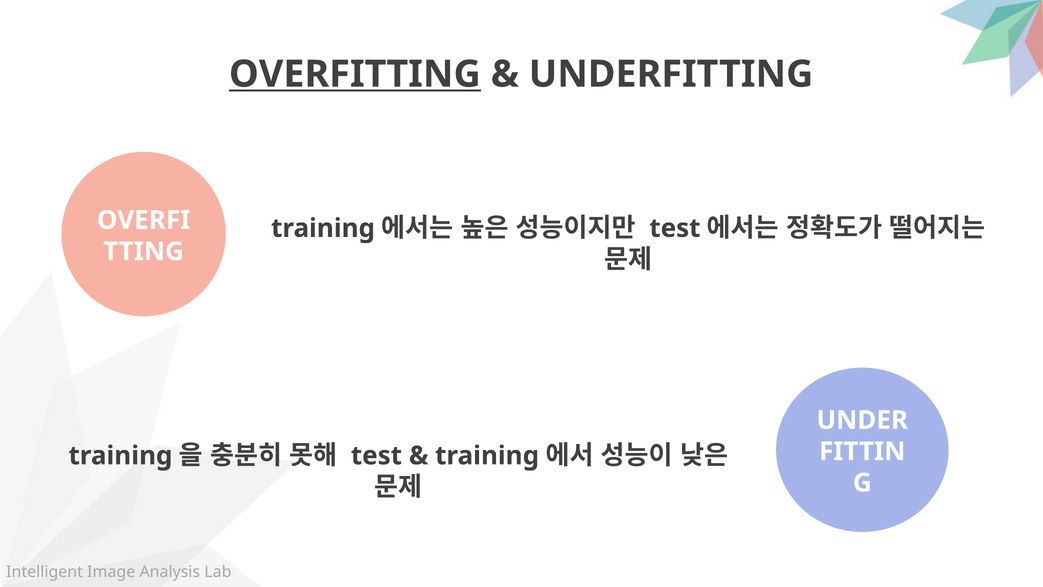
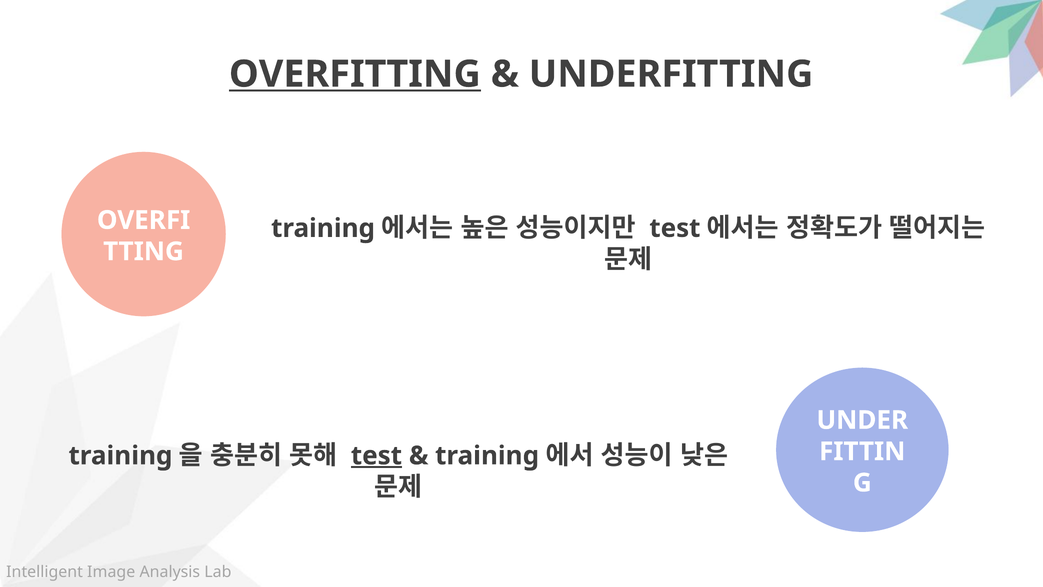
test underline: none -> present (376, 456)
